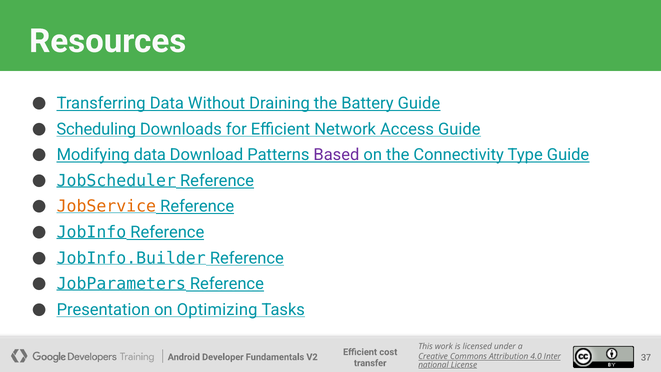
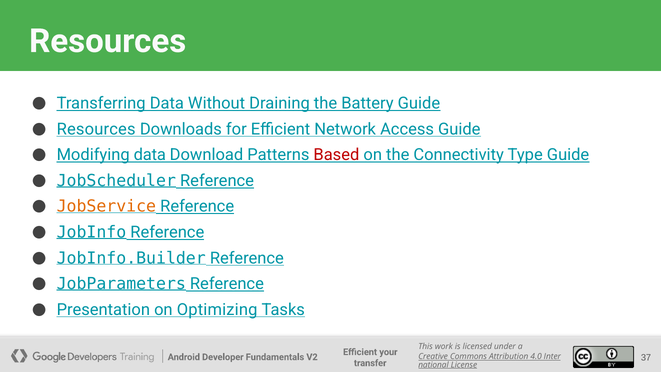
Scheduling: Scheduling -> Resources (96, 129)
Based colour: purple -> red (336, 155)
cost: cost -> your (388, 352)
